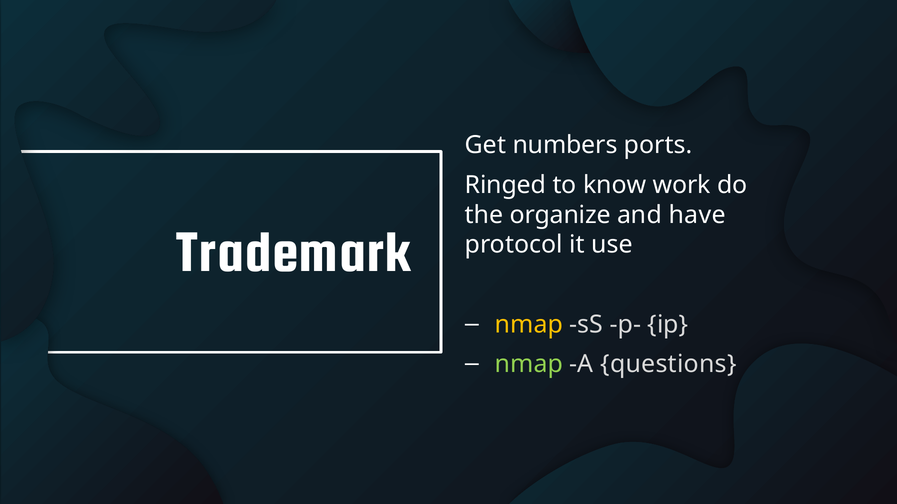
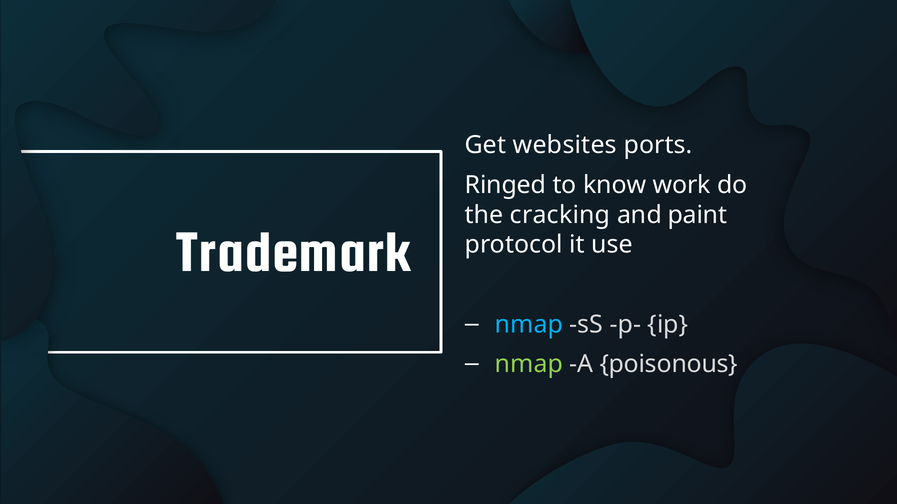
numbers: numbers -> websites (565, 145)
organize: organize -> cracking (560, 215)
have: have -> paint (697, 215)
nmap colour: yellow -> light blue (529, 325)
questions: questions -> poisonous (669, 365)
